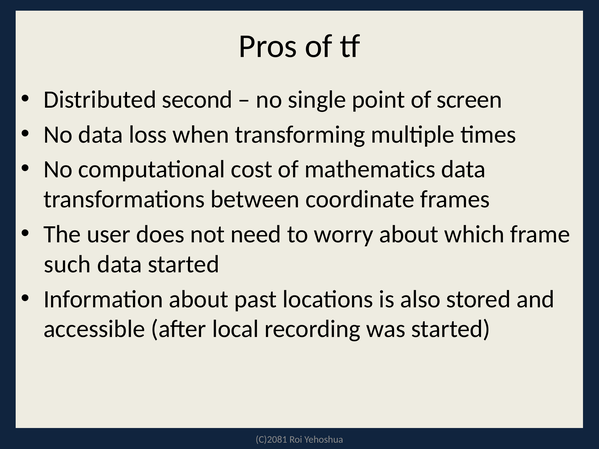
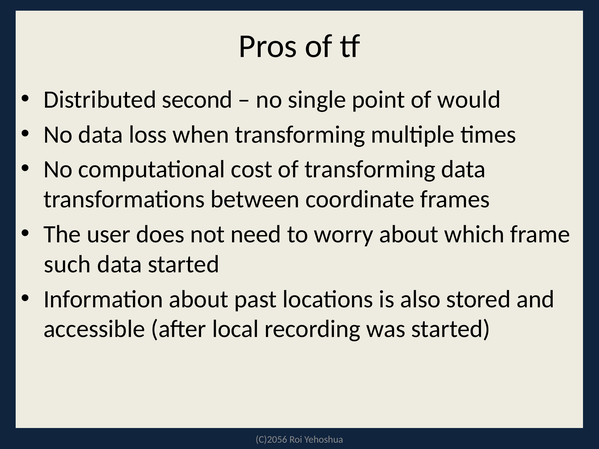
screen: screen -> would (469, 100)
of mathematics: mathematics -> transforming (370, 169)
C)2081: C)2081 -> C)2056 (271, 440)
